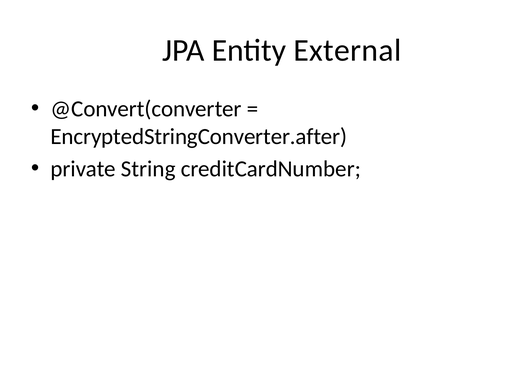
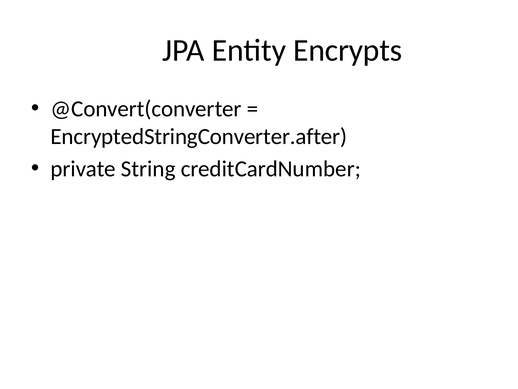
External: External -> Encrypts (348, 50)
